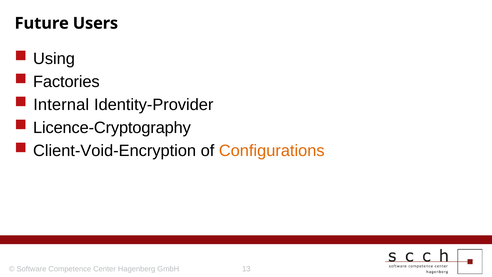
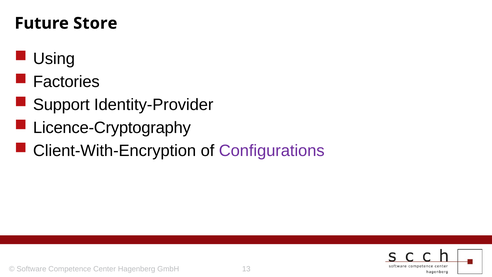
Users: Users -> Store (95, 23)
Internal: Internal -> Support (61, 105)
Client-Void-Encryption: Client-Void-Encryption -> Client-With-Encryption (115, 151)
Configurations colour: orange -> purple (272, 151)
